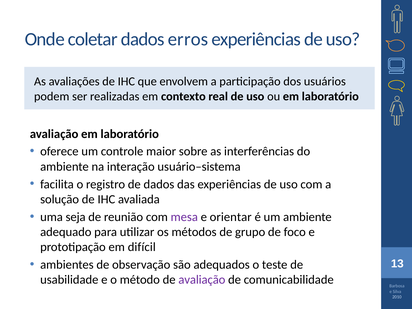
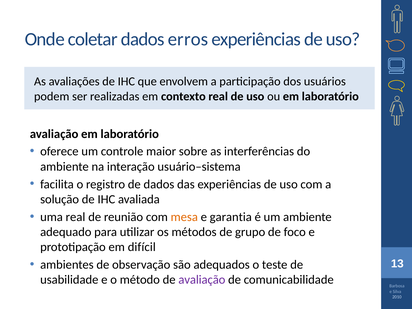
uma seja: seja -> real (76, 217)
mesa colour: purple -> orange (184, 217)
orientar: orientar -> garantia (231, 217)
